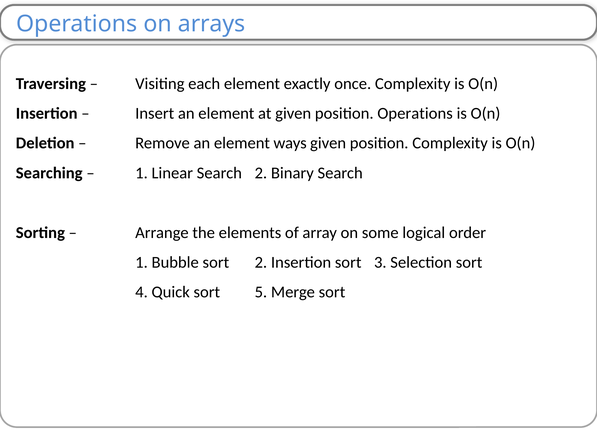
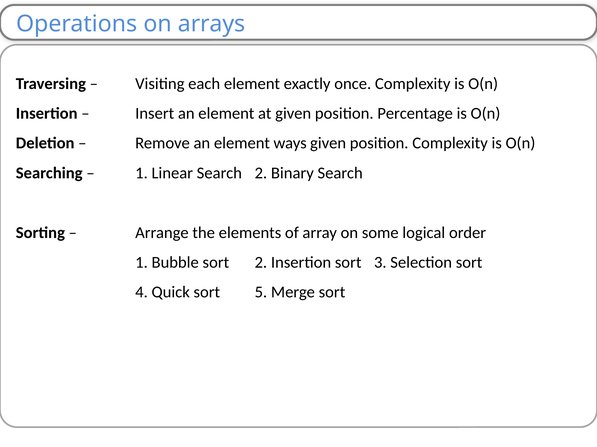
position Operations: Operations -> Percentage (415, 114)
